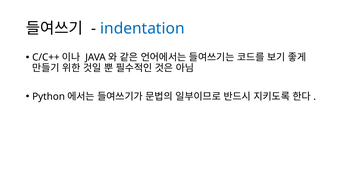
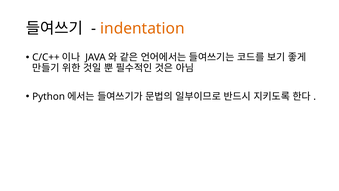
indentation colour: blue -> orange (142, 28)
